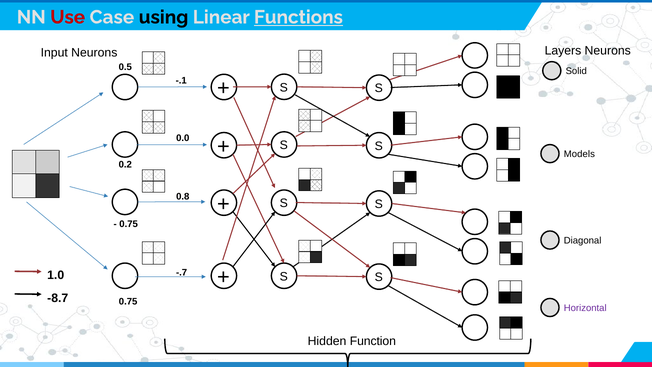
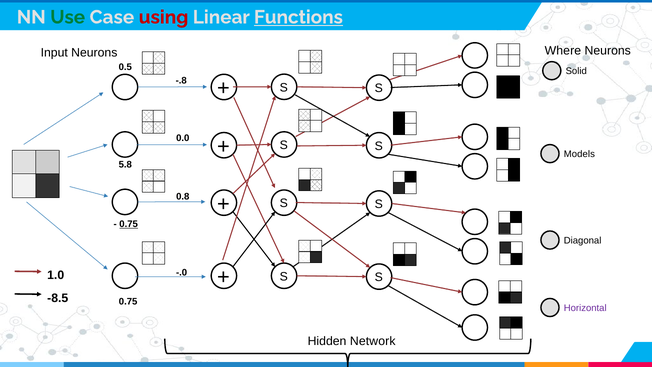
Use colour: red -> green (68, 17)
using colour: black -> red (164, 17)
Layers: Layers -> Where (563, 51)
-.1: -.1 -> -.8 (181, 81)
0.2: 0.2 -> 5.8 (125, 164)
0.75 underline: none -> present (129, 224)
-.7: -.7 -> -.0 (182, 273)
-8.7: -8.7 -> -8.5 (58, 298)
Function: Function -> Network (373, 341)
